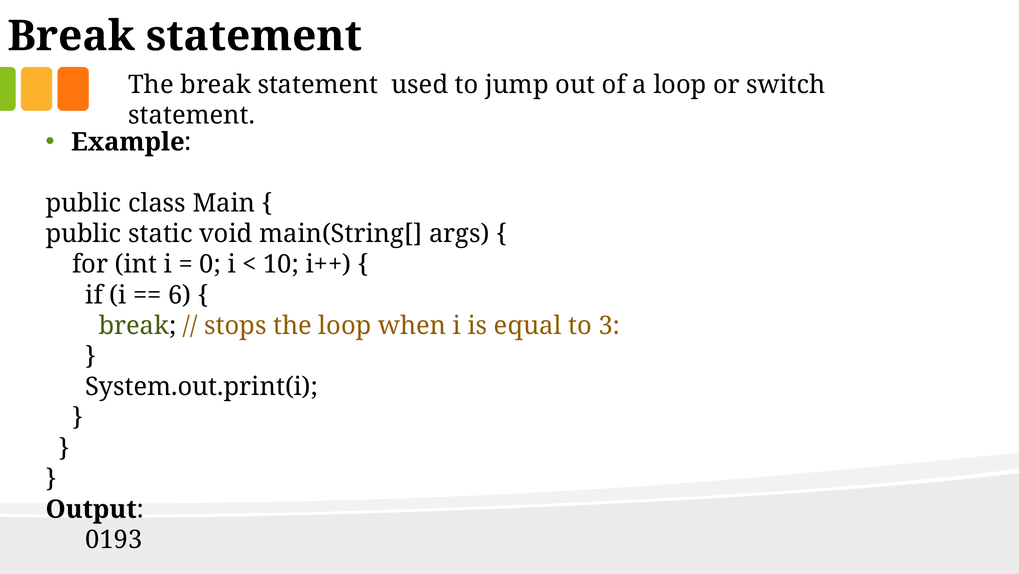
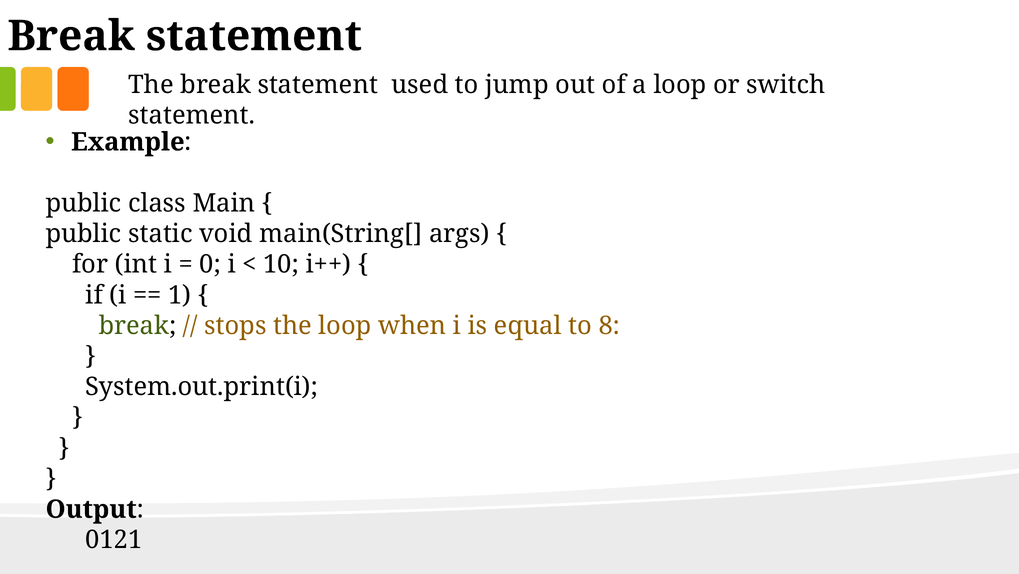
6: 6 -> 1 (180, 295)
3: 3 -> 8 (609, 325)
0193: 0193 -> 0121 (114, 539)
